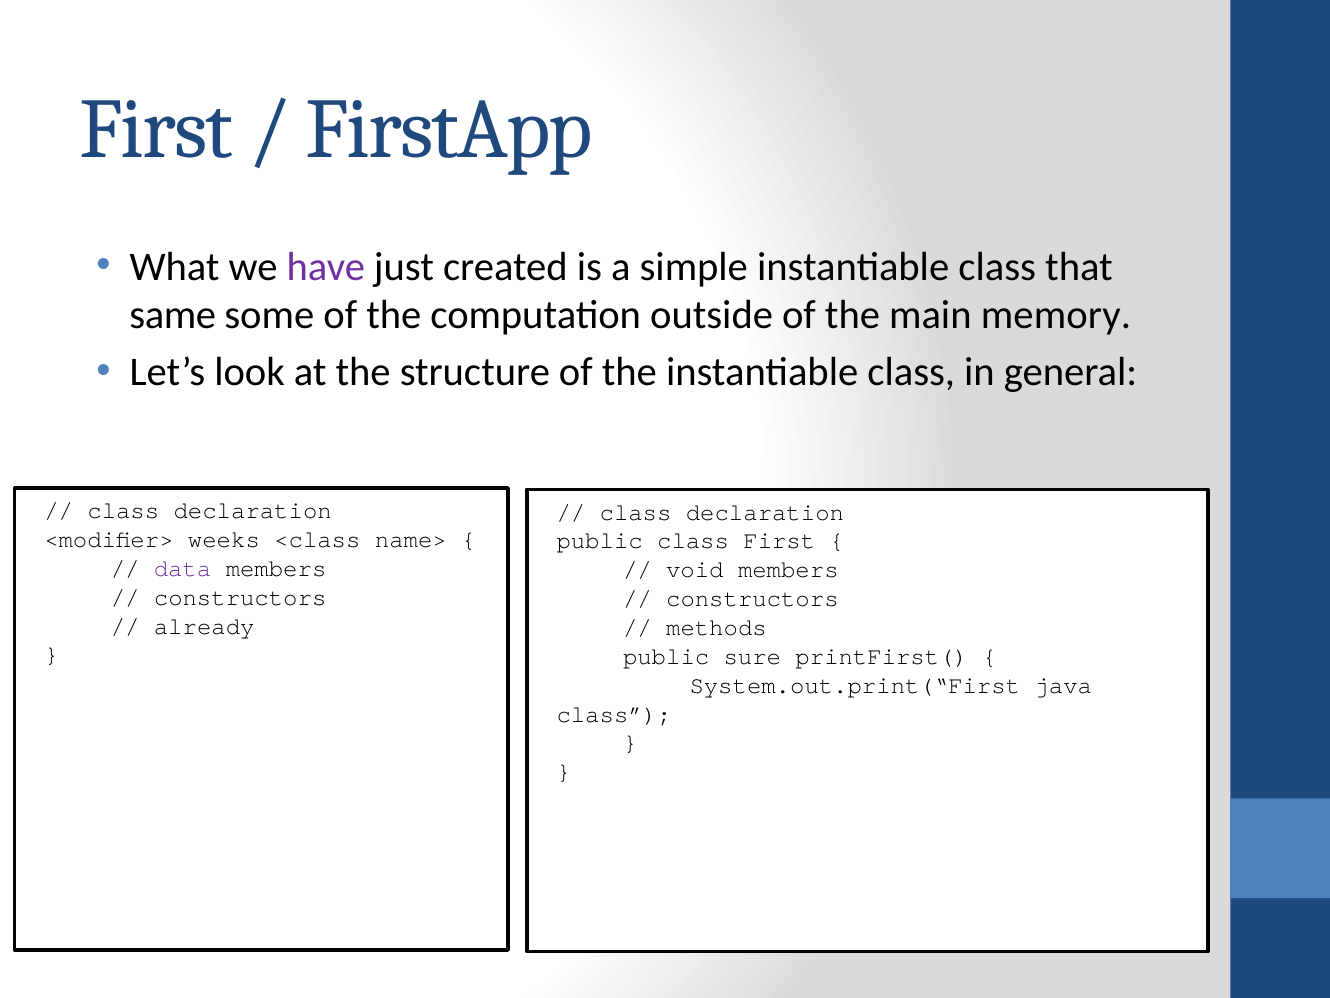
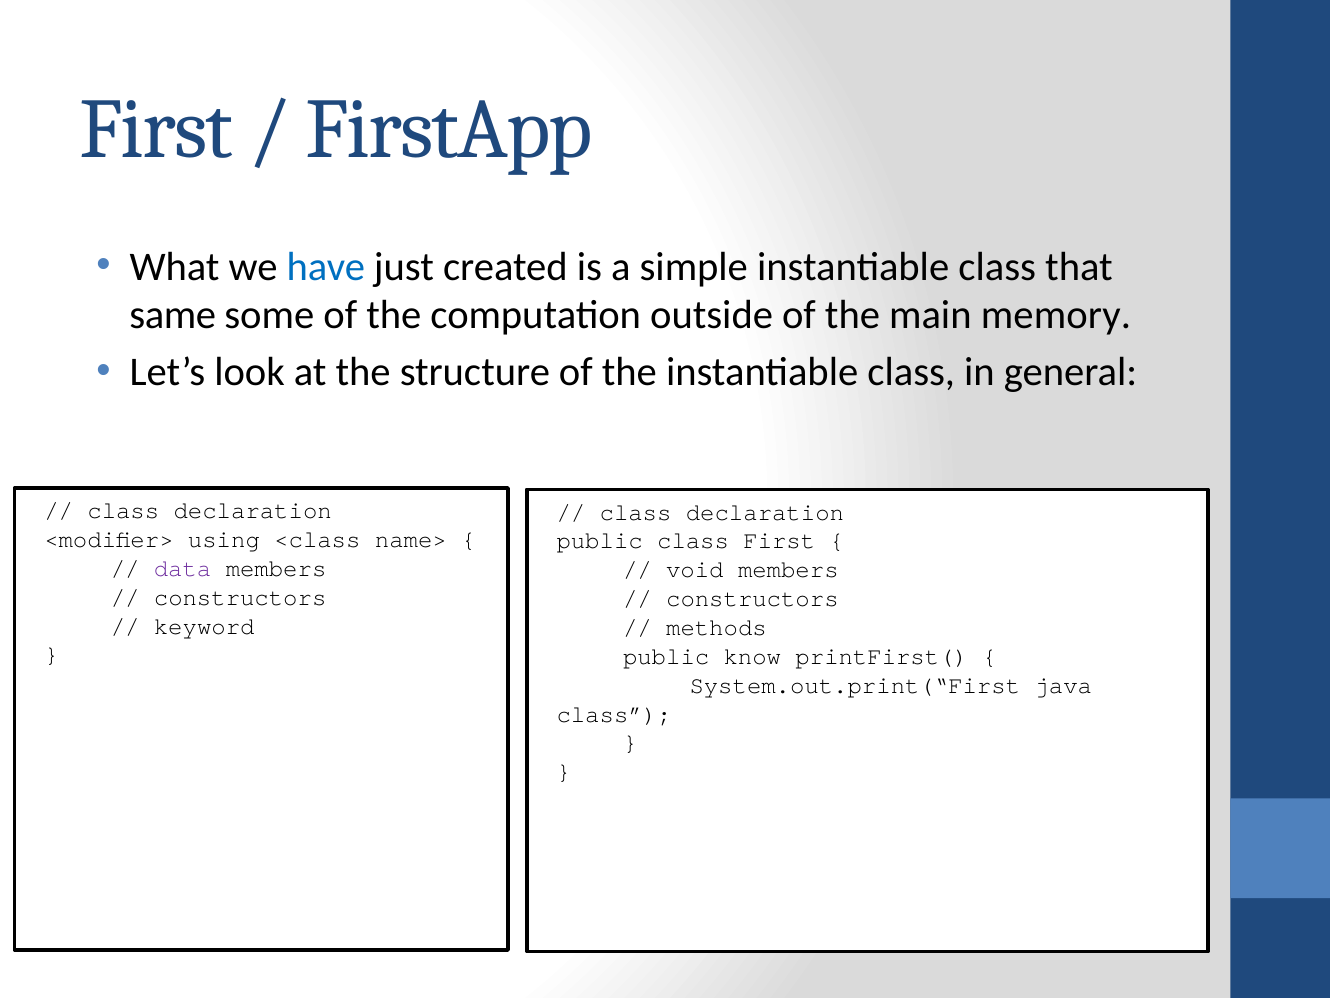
have colour: purple -> blue (326, 267)
weeks: weeks -> using (224, 539)
already: already -> keyword (204, 626)
sure: sure -> know (752, 656)
